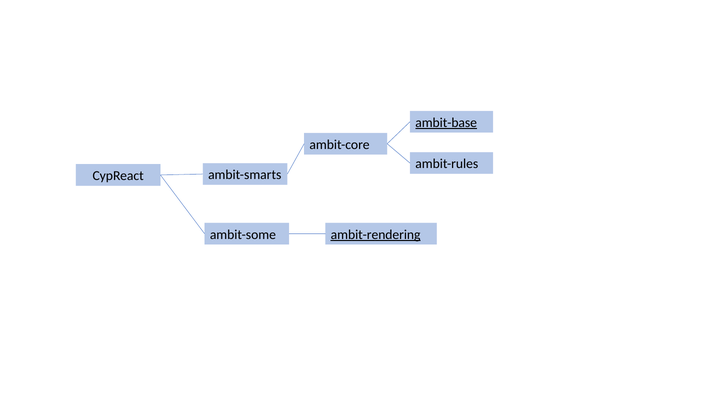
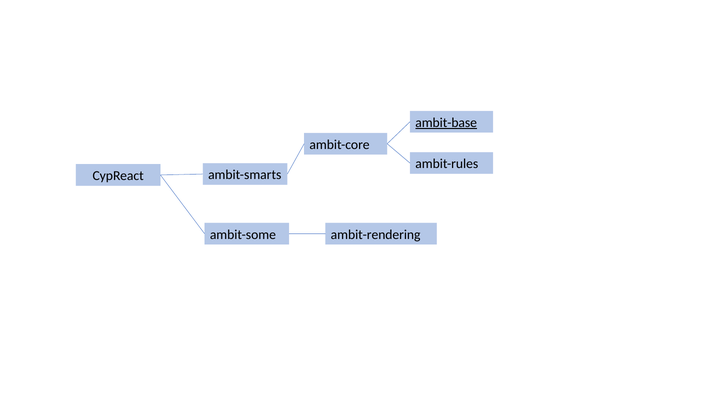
ambit-rendering underline: present -> none (376, 235)
